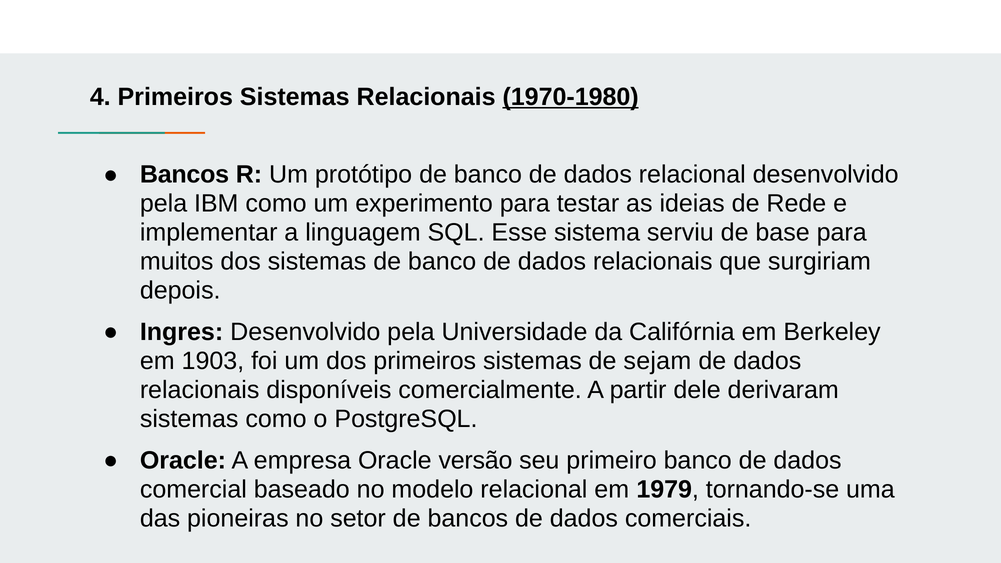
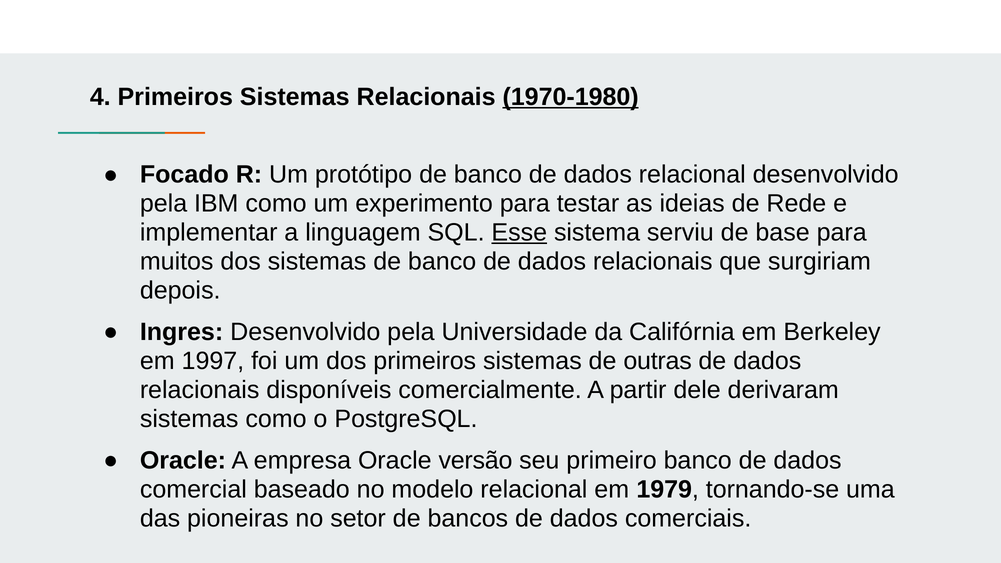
Bancos: Bancos -> Focado (184, 175)
Esse underline: none -> present (519, 233)
1903: 1903 -> 1997 (213, 361)
sejam: sejam -> outras (658, 361)
